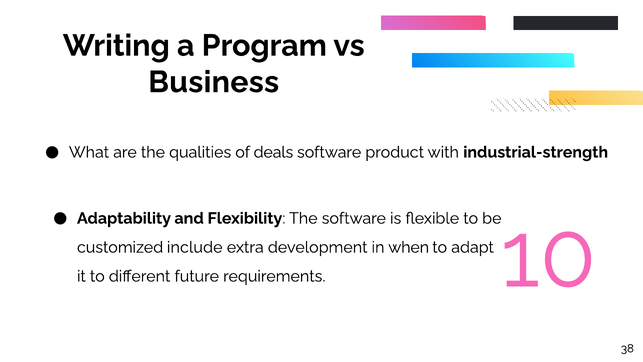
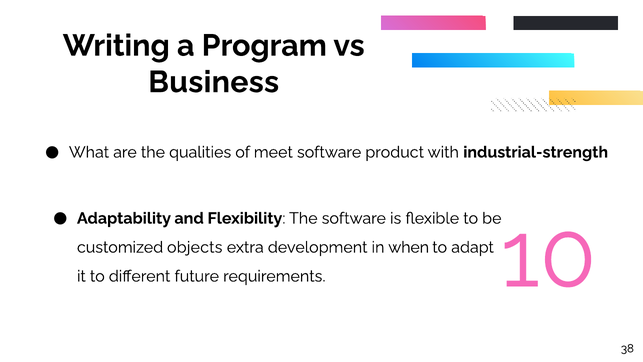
deals: deals -> meet (273, 152)
include: include -> objects (195, 247)
